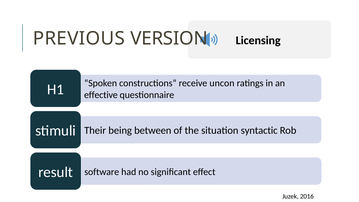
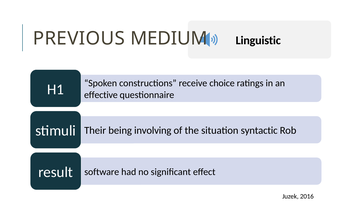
VERSION: VERSION -> MEDIUM (169, 39)
Licensing: Licensing -> Linguistic (258, 40)
uncon: uncon -> choice (222, 83)
between: between -> involving (153, 130)
